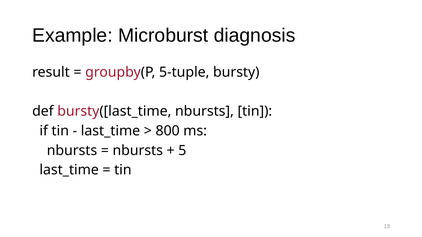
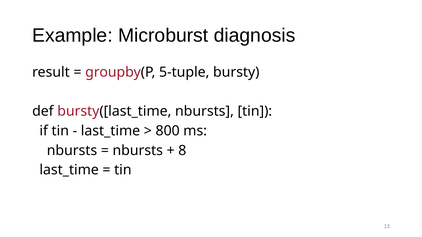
5: 5 -> 8 (182, 151)
